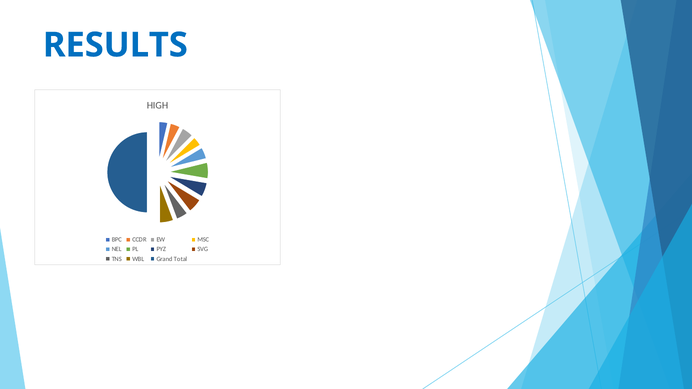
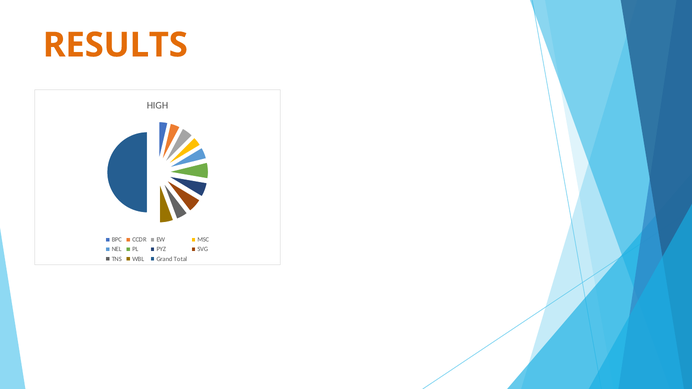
RESULTS colour: blue -> orange (115, 45)
